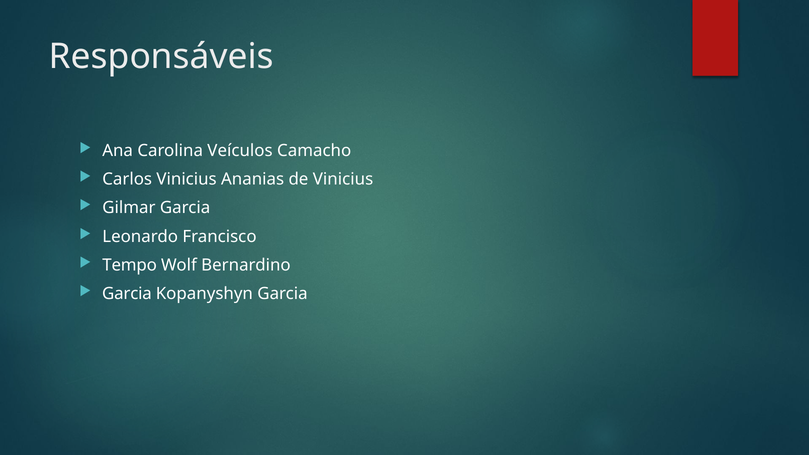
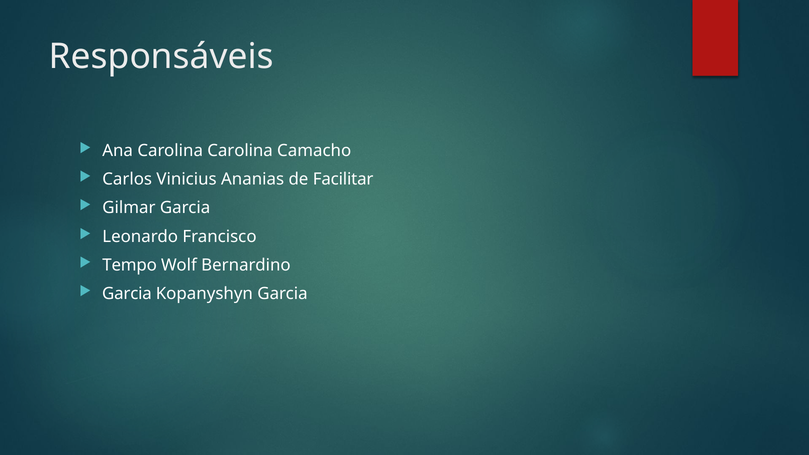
Carolina Veículos: Veículos -> Carolina (240, 151)
de Vinicius: Vinicius -> Facilitar (343, 179)
